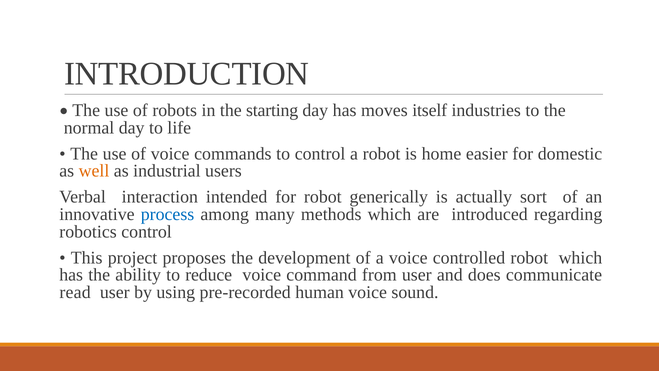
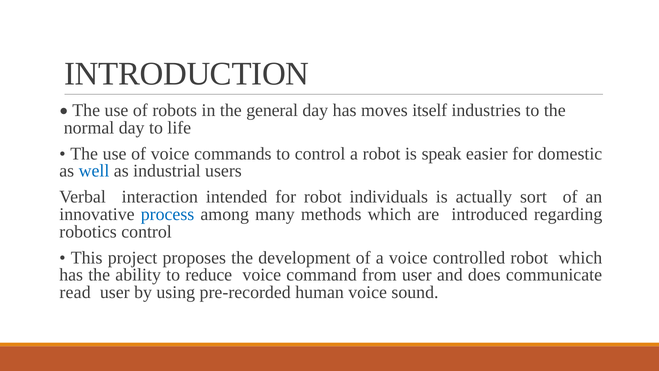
starting: starting -> general (272, 110)
home: home -> speak (442, 154)
well colour: orange -> blue (94, 171)
generically: generically -> individuals (389, 197)
